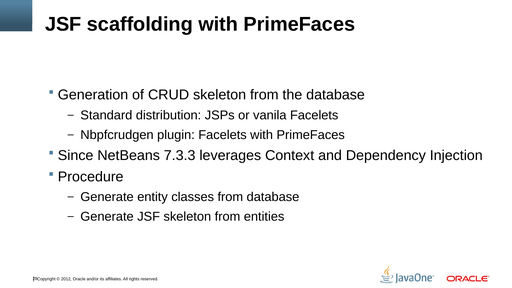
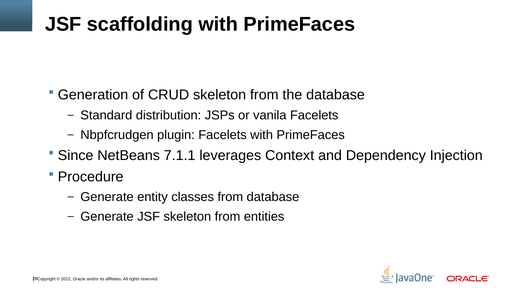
7.3.3: 7.3.3 -> 7.1.1 (180, 155)
